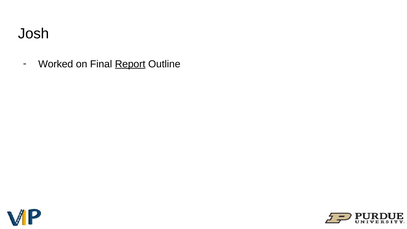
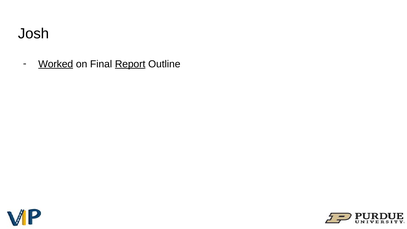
Worked underline: none -> present (56, 64)
